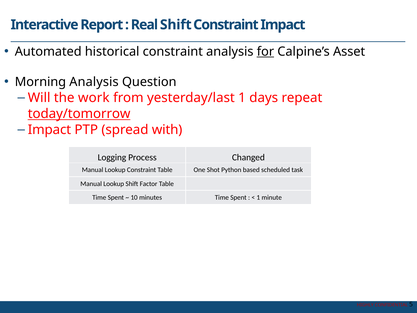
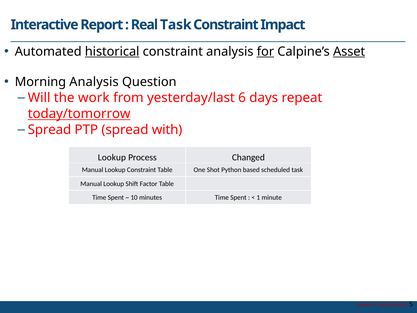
Real Shift: Shift -> Task (176, 25)
historical underline: none -> present (112, 52)
Asset underline: none -> present (349, 52)
yesterday/last 1: 1 -> 6 (242, 98)
Impact: Impact -> Spread (49, 130)
Logging: Logging -> Lookup (112, 157)
